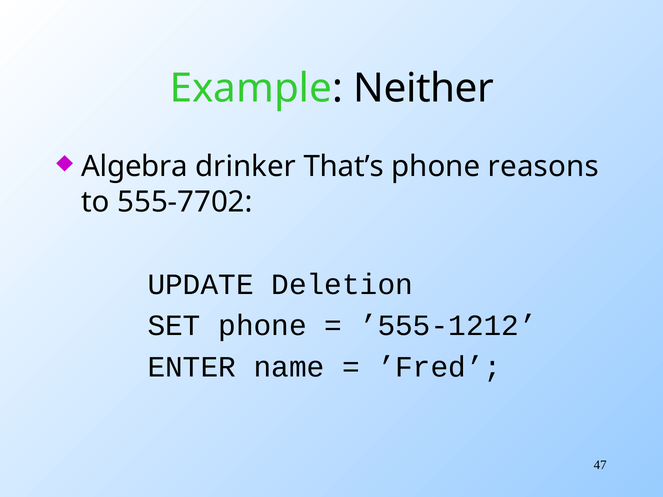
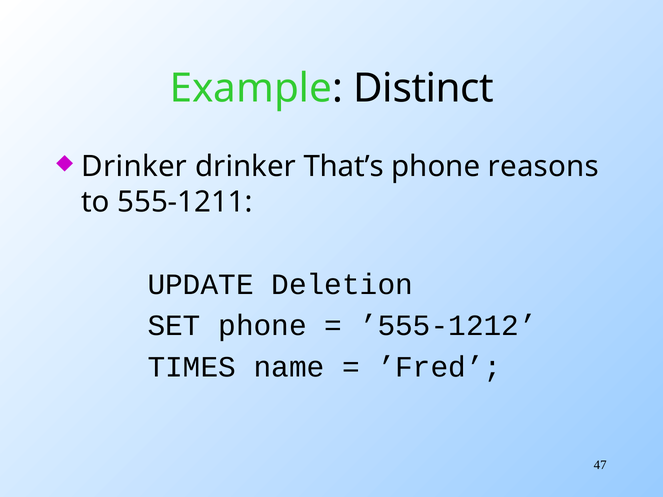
Neither: Neither -> Distinct (424, 88)
Algebra: Algebra -> Drinker (134, 167)
555-7702: 555-7702 -> 555-1211 (185, 202)
ENTER: ENTER -> TIMES (192, 367)
